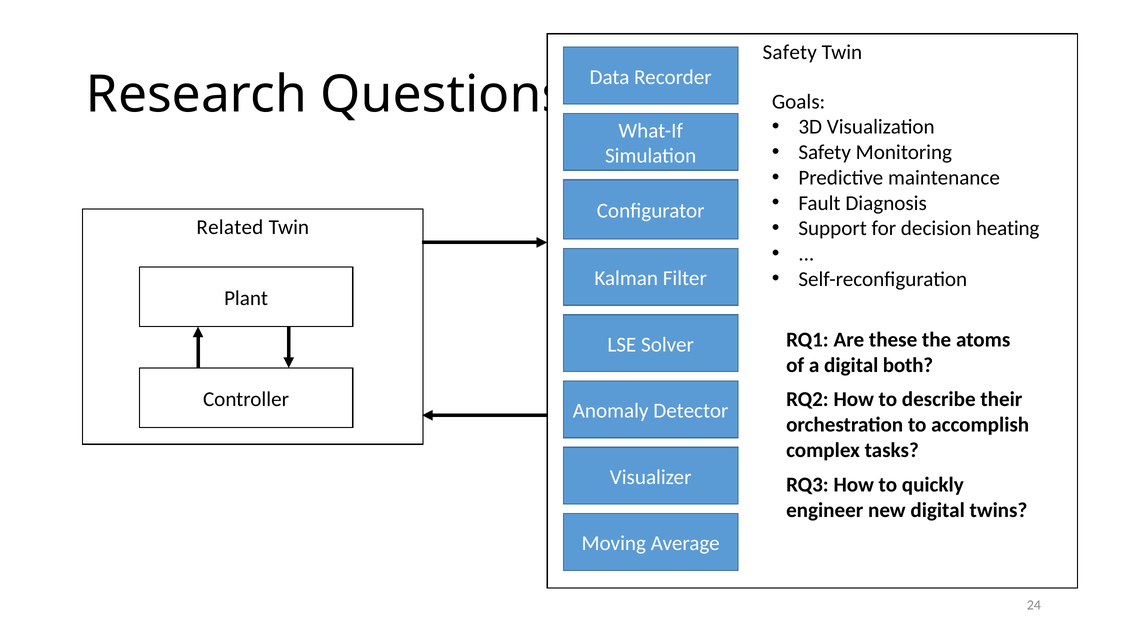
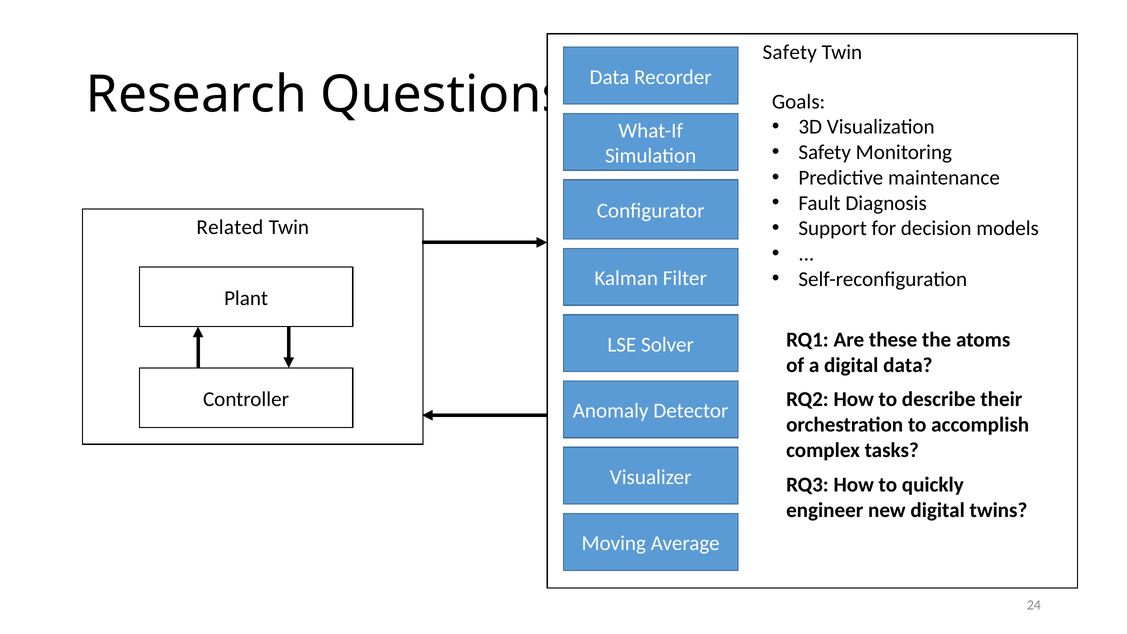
heating: heating -> models (1008, 228)
digital both: both -> data (908, 365)
